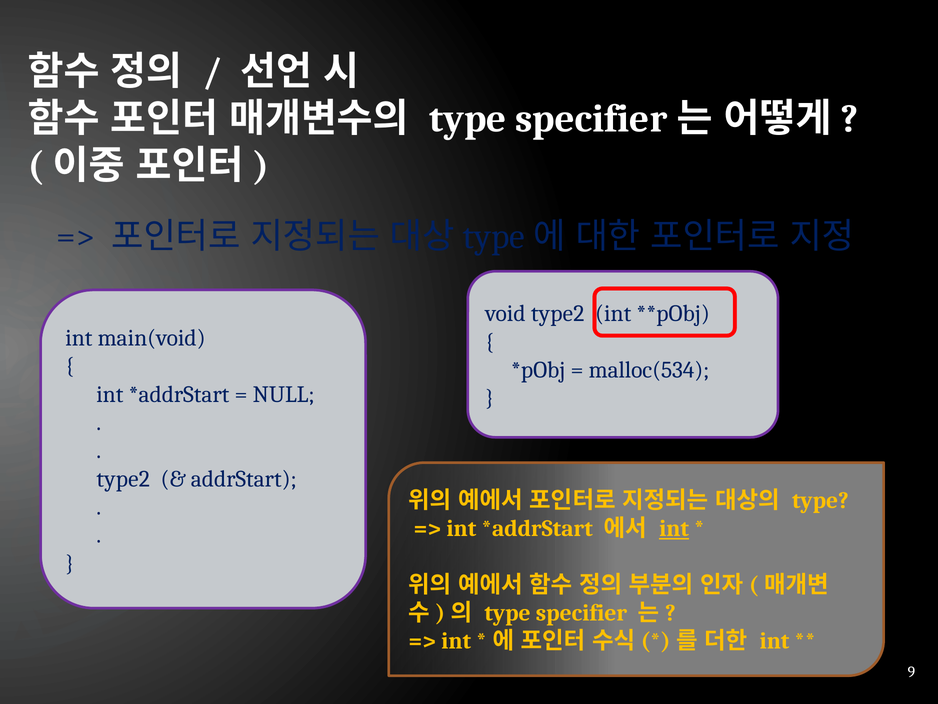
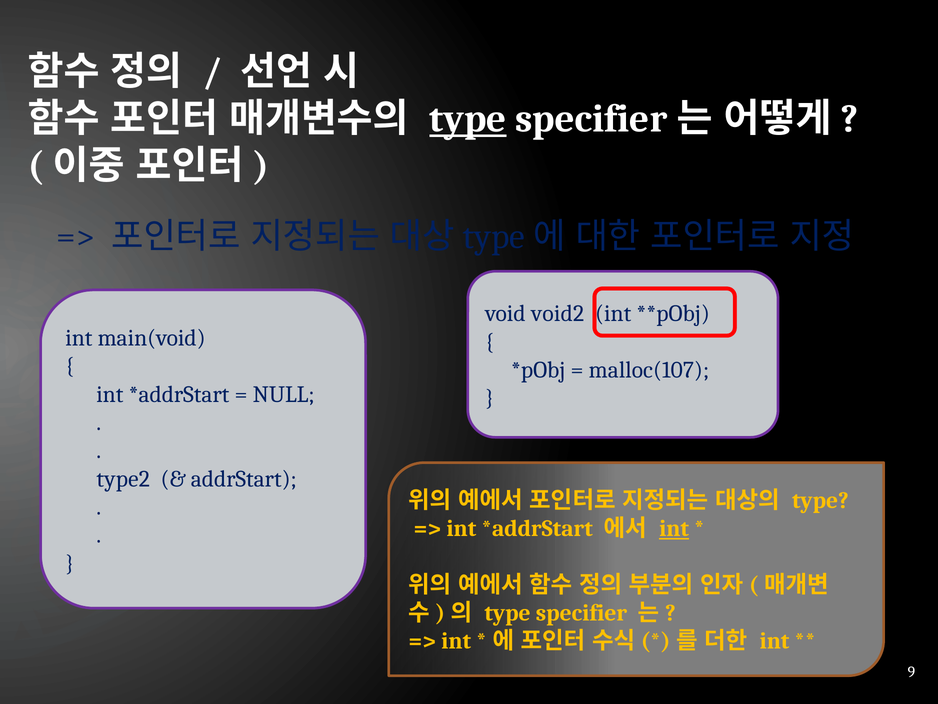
type underline: none -> present (468, 119)
void type2: type2 -> void2 (558, 313)
malloc(534: malloc(534 -> malloc(107 (649, 370)
